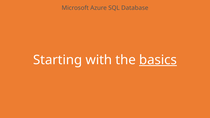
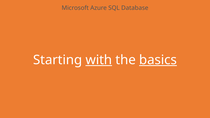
with underline: none -> present (99, 60)
